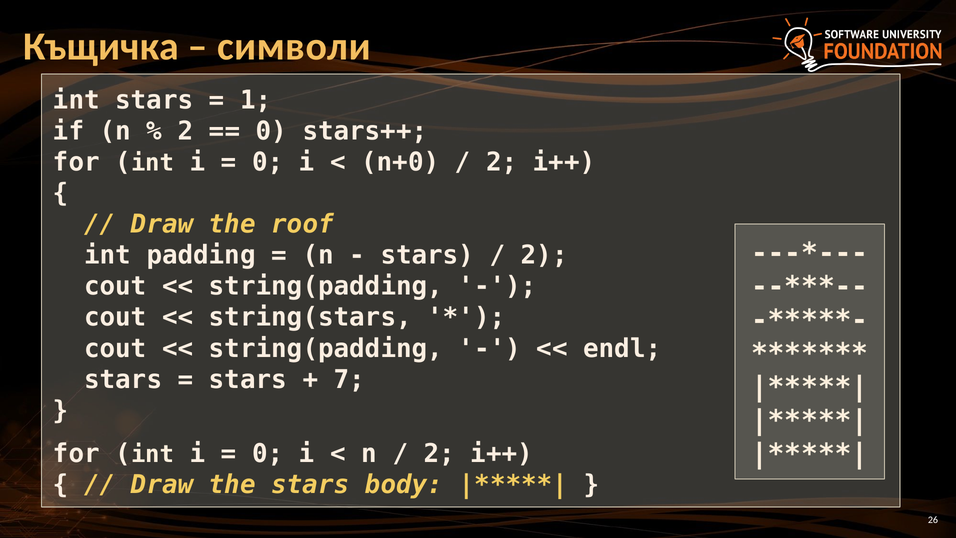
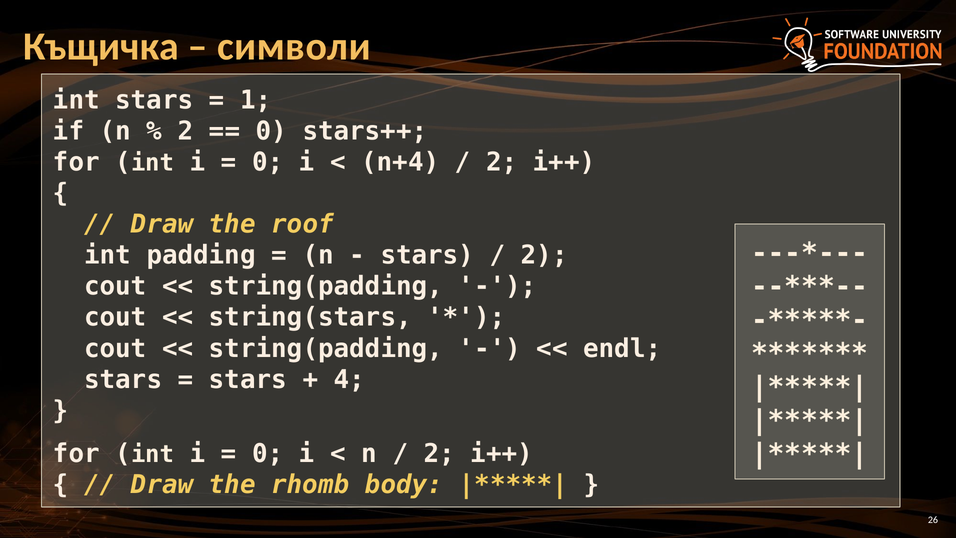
n+0: n+0 -> n+4 (400, 162)
7: 7 -> 4 (349, 379)
the stars: stars -> rhomb (310, 485)
